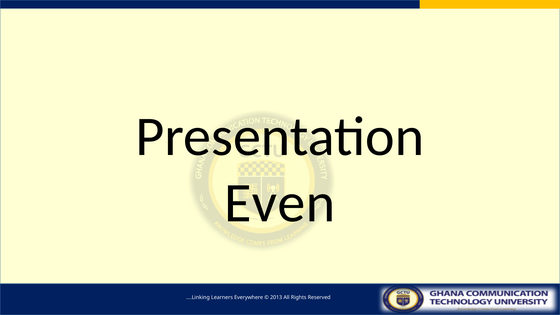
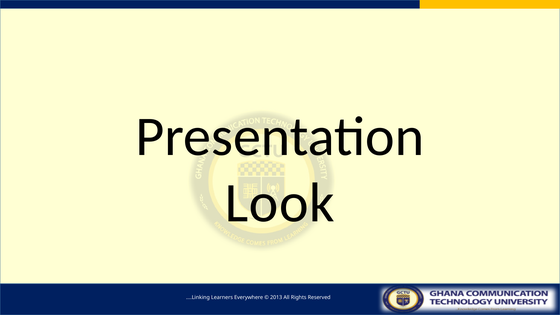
Even: Even -> Look (280, 203)
